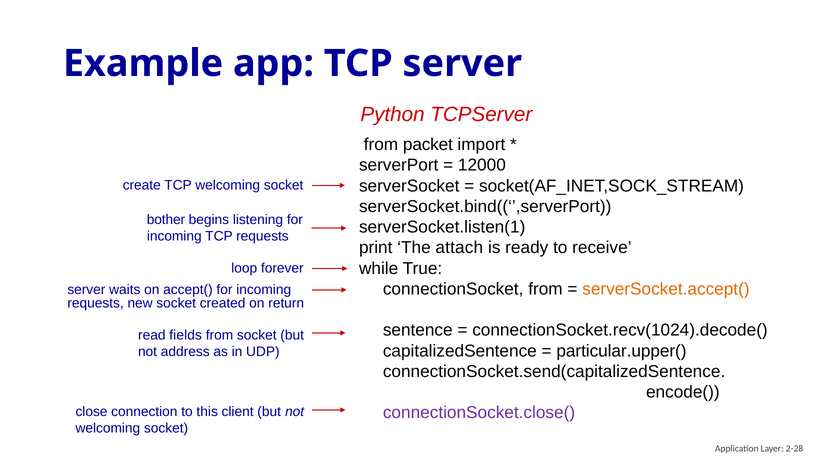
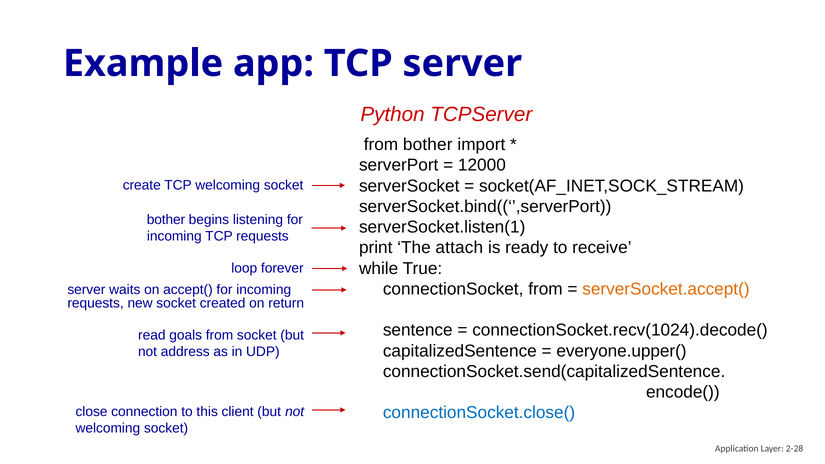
from packet: packet -> bother (428, 145)
fields: fields -> goals (186, 335)
particular.upper(: particular.upper( -> everyone.upper( (621, 351)
connectionSocket.close( colour: purple -> blue (479, 413)
